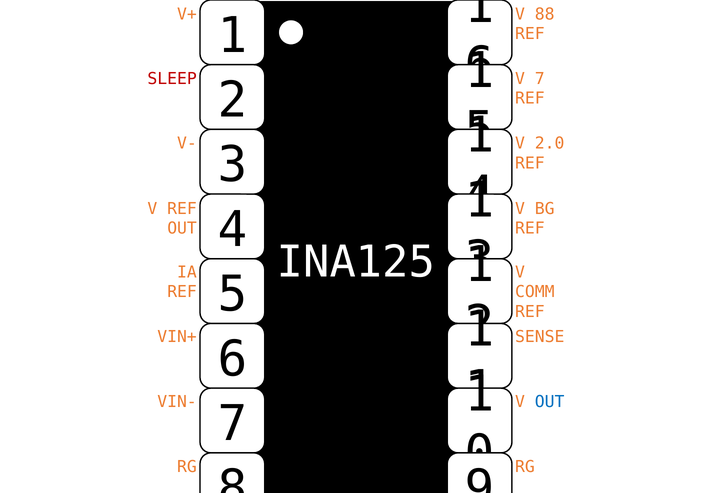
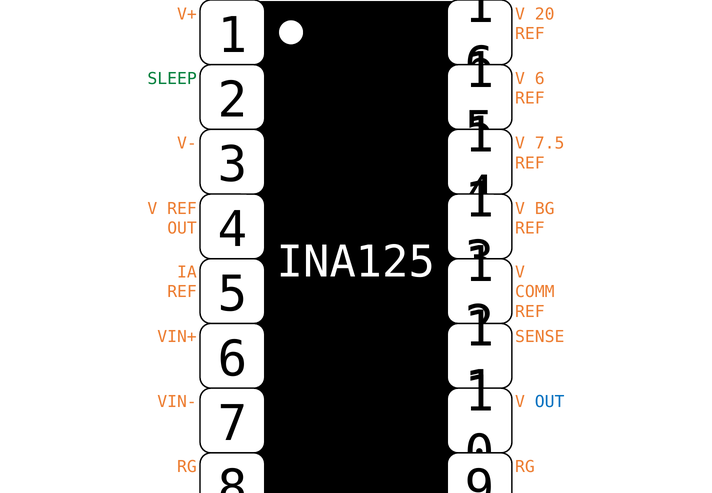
88: 88 -> 20 (545, 14)
SLEEP colour: red -> green (172, 79)
V 7: 7 -> 6 (540, 79)
2.0: 2.0 -> 7.5 (550, 144)
